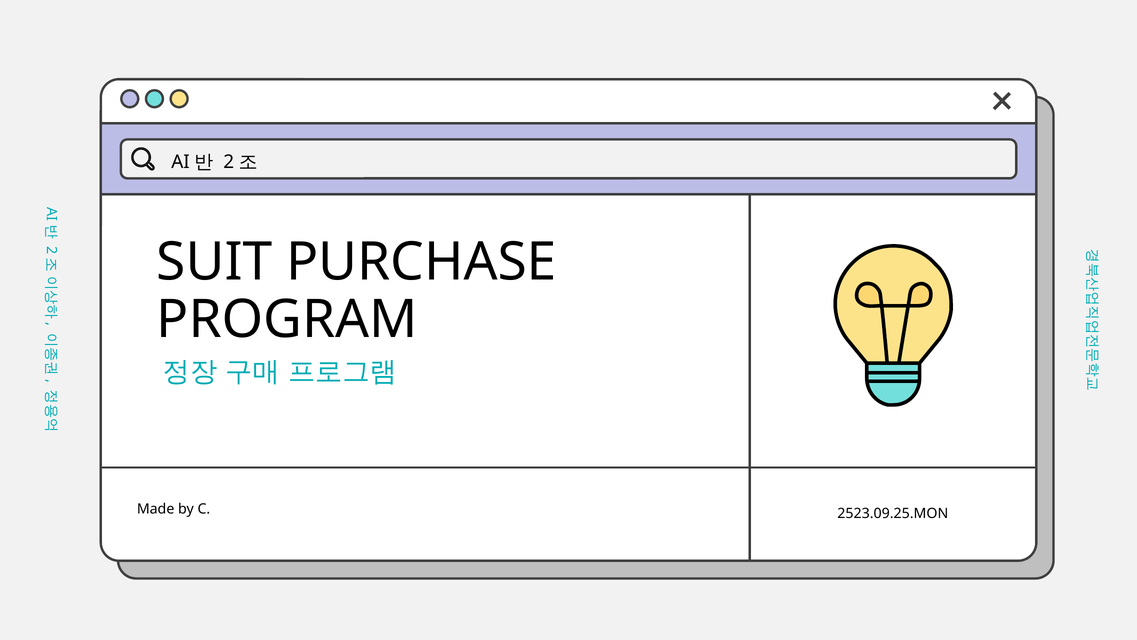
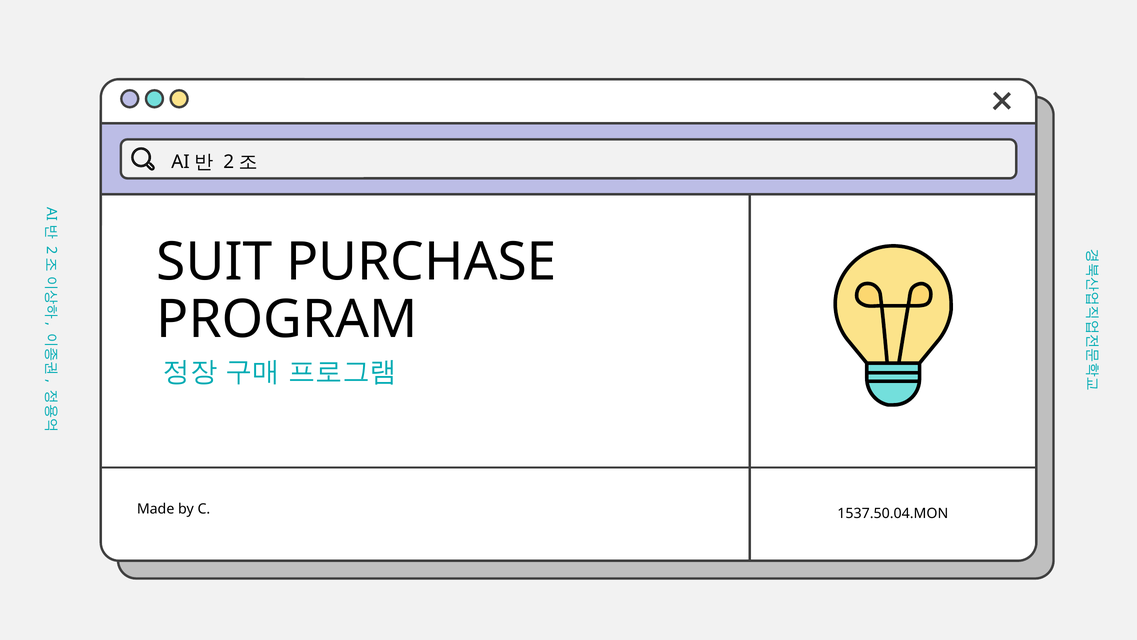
2523.09.25.MON: 2523.09.25.MON -> 1537.50.04.MON (893, 513)
